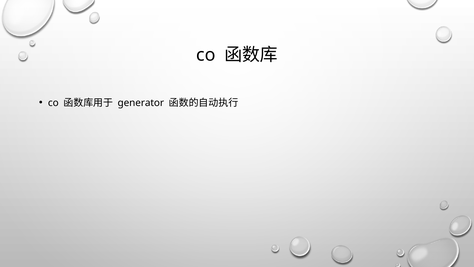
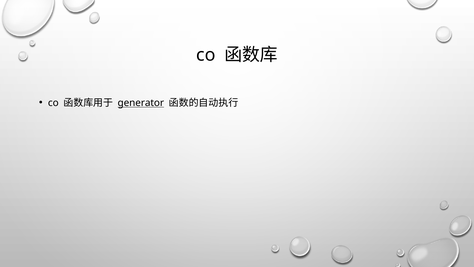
generator underline: none -> present (141, 103)
